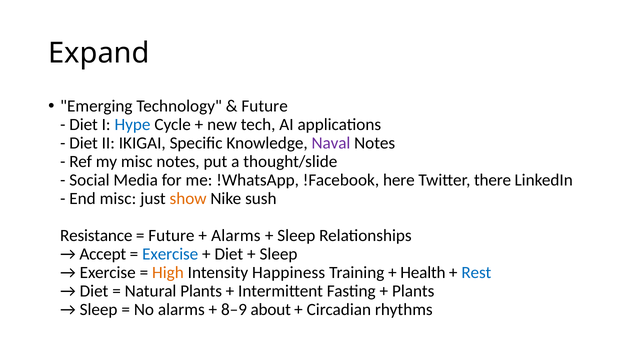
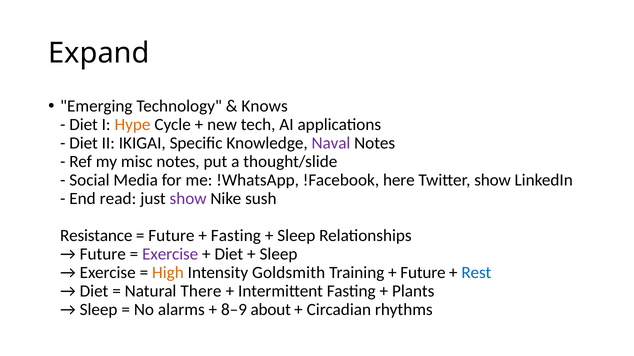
Future: Future -> Knows (265, 106)
Hype colour: blue -> orange (133, 125)
Twitter there: there -> show (493, 181)
End misc: misc -> read (118, 199)
show colour: orange -> purple (188, 199)
Alarms: Alarms -> Fasting (236, 236)
Accept: Accept -> Future (103, 255)
Exercise colour: blue -> purple (170, 255)
Happiness: Happiness -> Goldsmith (289, 273)
Health: Health -> Future (423, 273)
Natural Plants: Plants -> There (201, 292)
